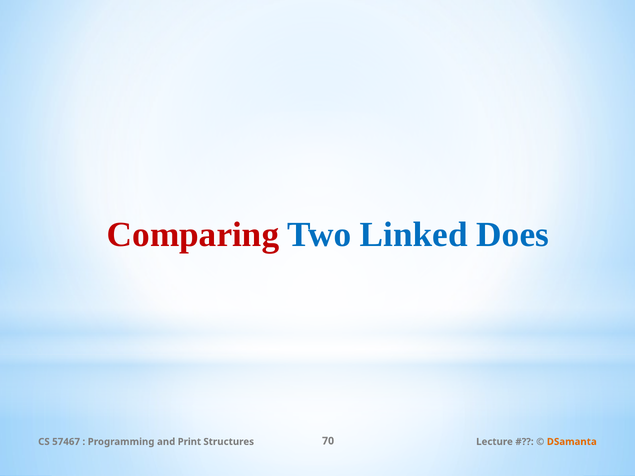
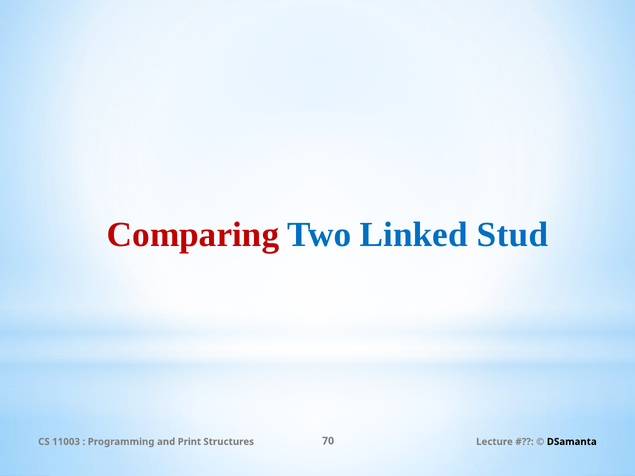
Does: Does -> Stud (512, 235)
57467: 57467 -> 11003 (66, 442)
DSamanta colour: orange -> black (572, 442)
